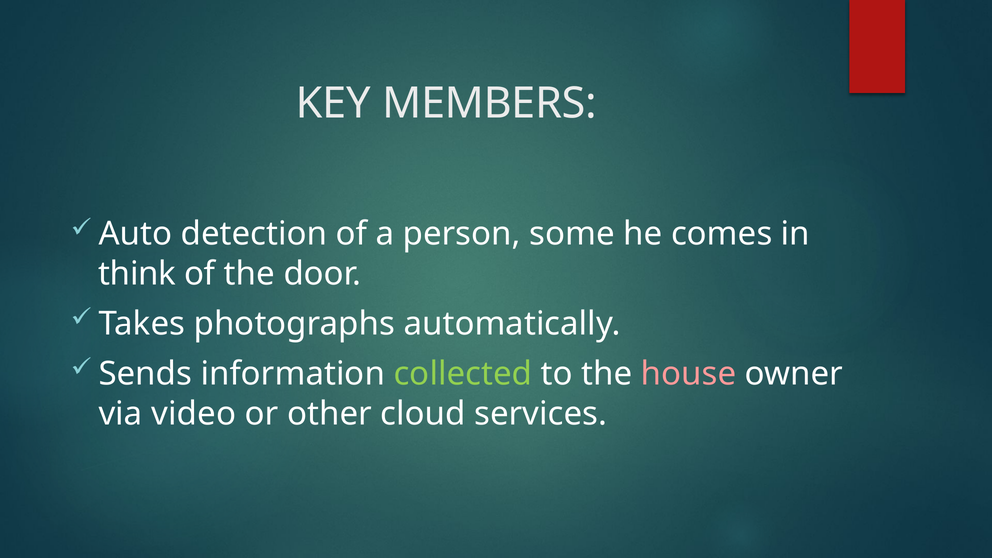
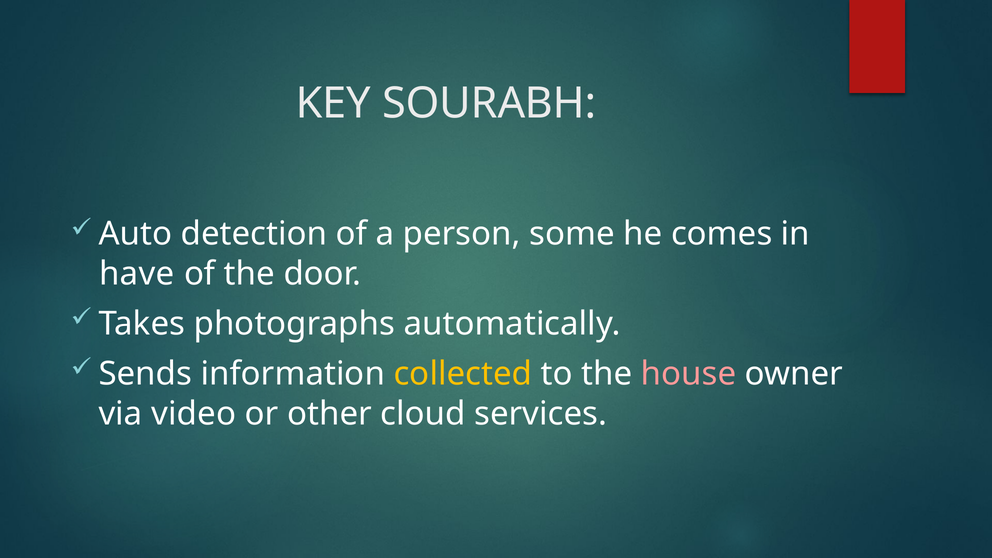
MEMBERS: MEMBERS -> SOURABH (489, 104)
think: think -> have (137, 274)
collected colour: light green -> yellow (463, 374)
